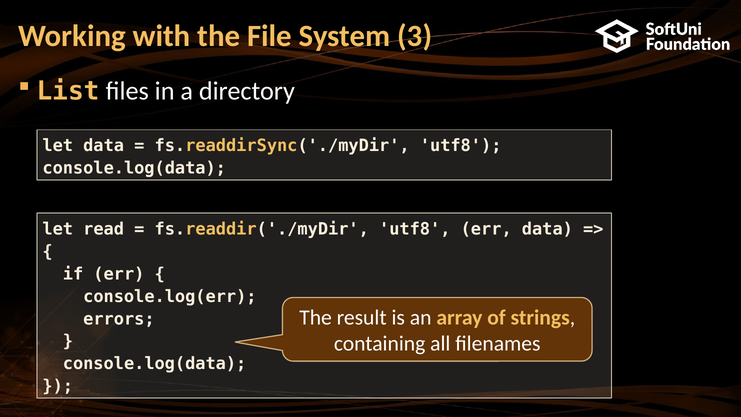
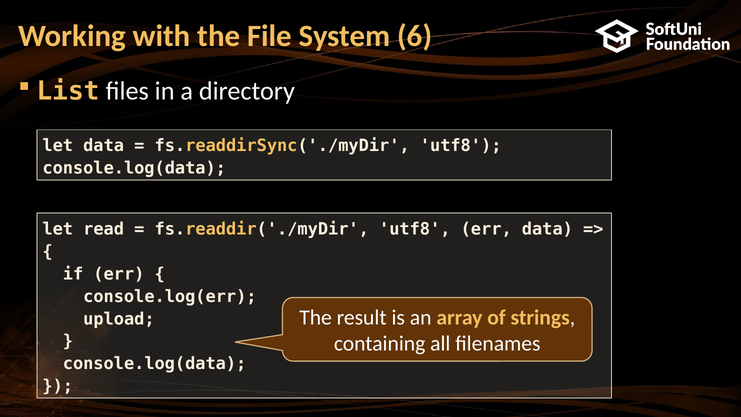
3: 3 -> 6 (415, 36)
errors: errors -> upload (119, 319)
